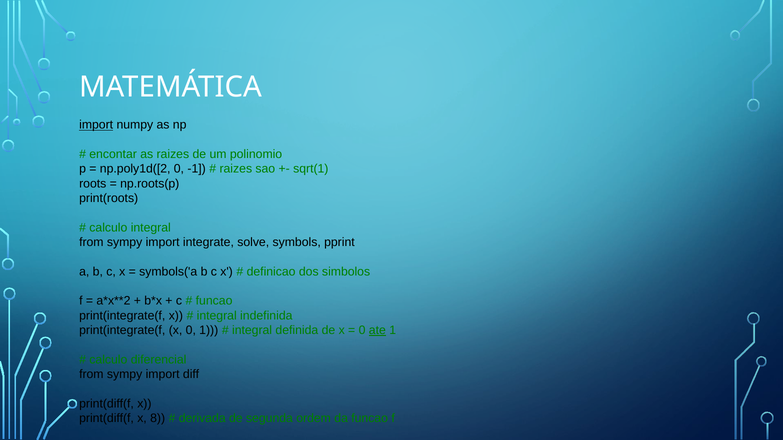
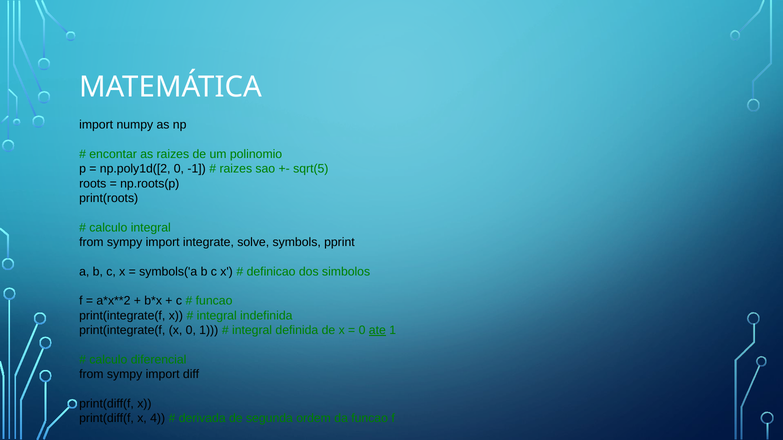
import underline: present -> none (96, 125)
sqrt(1: sqrt(1 -> sqrt(5 (311, 169)
8: 8 -> 4 (158, 419)
